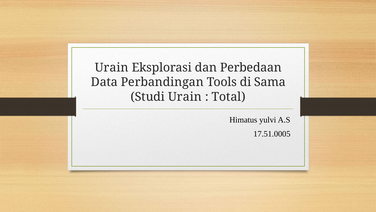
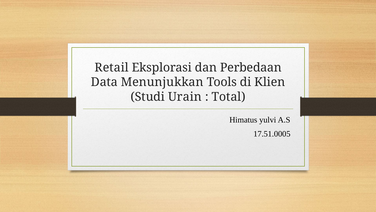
Urain: Urain -> Retail (112, 67)
Perbandingan: Perbandingan -> Menunjukkan (162, 82)
Sama: Sama -> Klien (270, 82)
